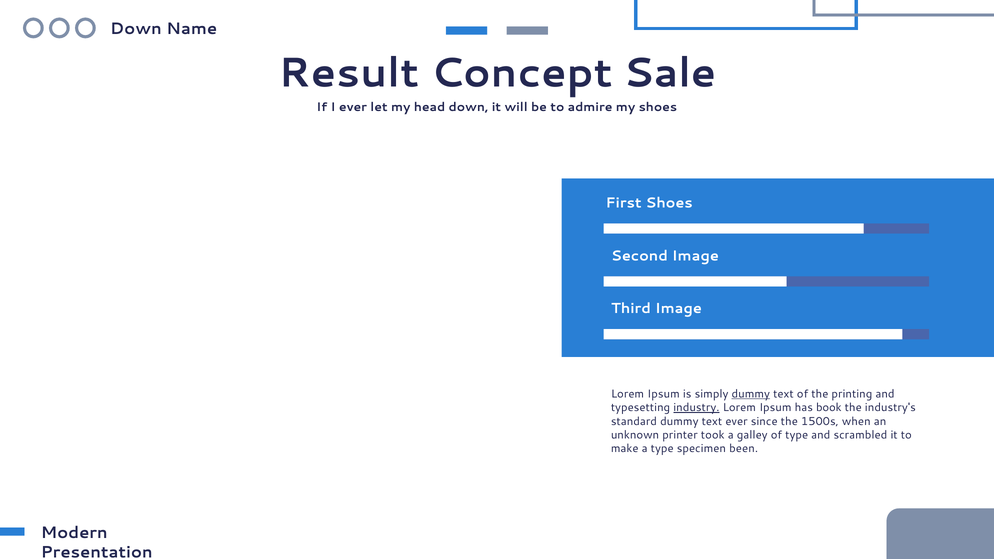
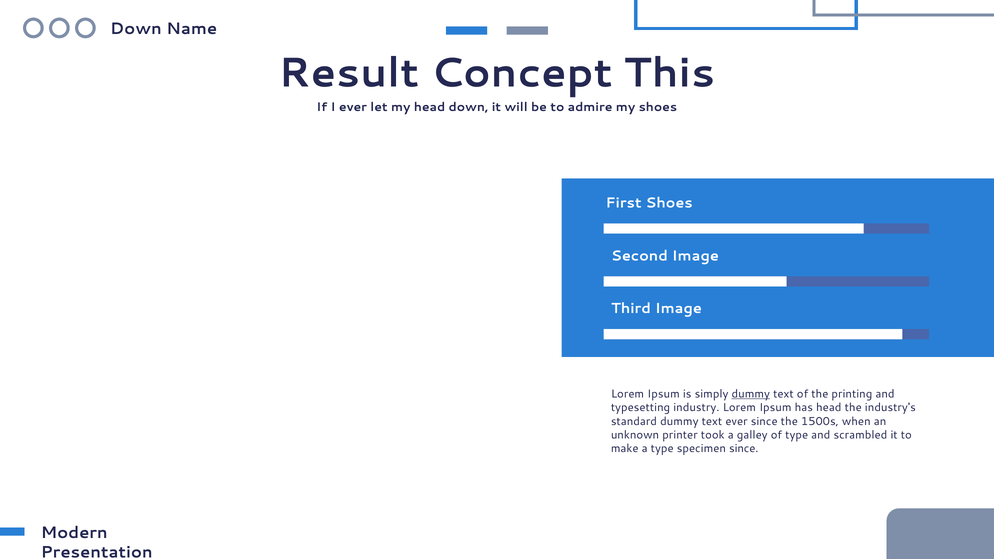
Sale: Sale -> This (670, 73)
industry underline: present -> none (696, 408)
has book: book -> head (829, 408)
specimen been: been -> since (744, 449)
